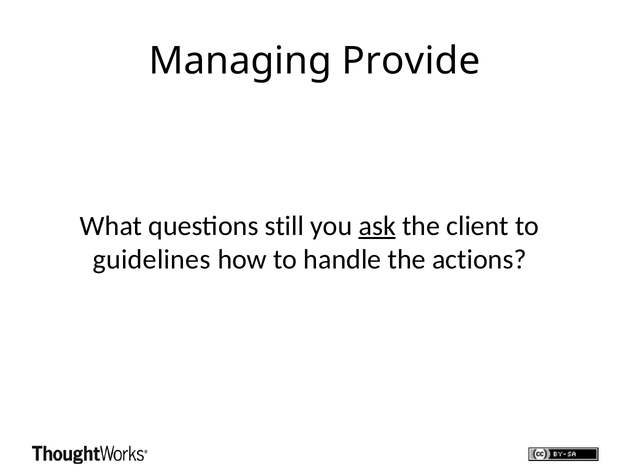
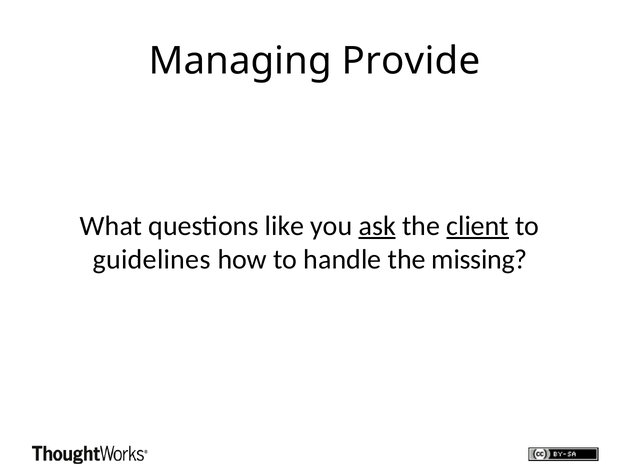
still: still -> like (284, 226)
client underline: none -> present (478, 226)
actions: actions -> missing (479, 260)
